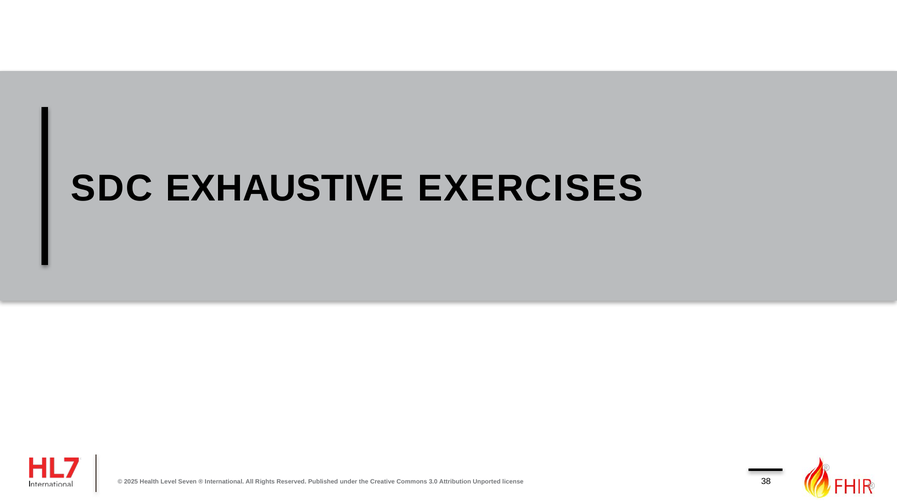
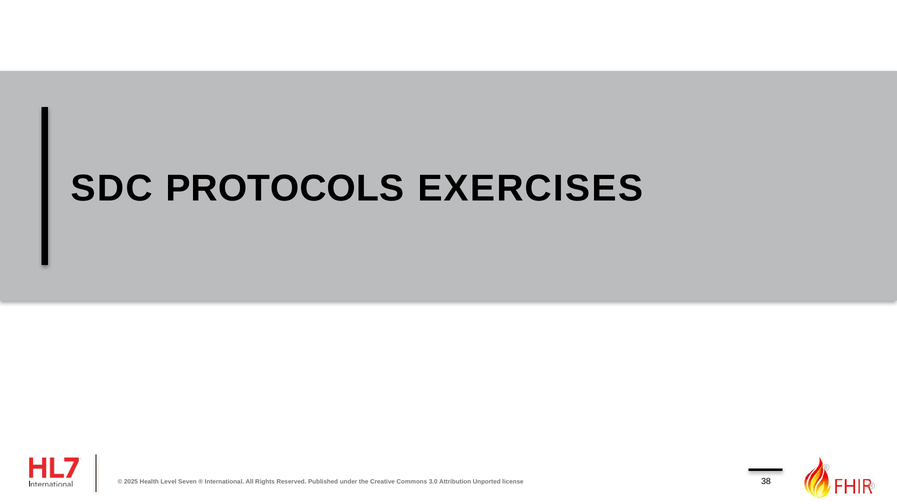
EXHAUSTIVE: EXHAUSTIVE -> PROTOCOLS (285, 189)
